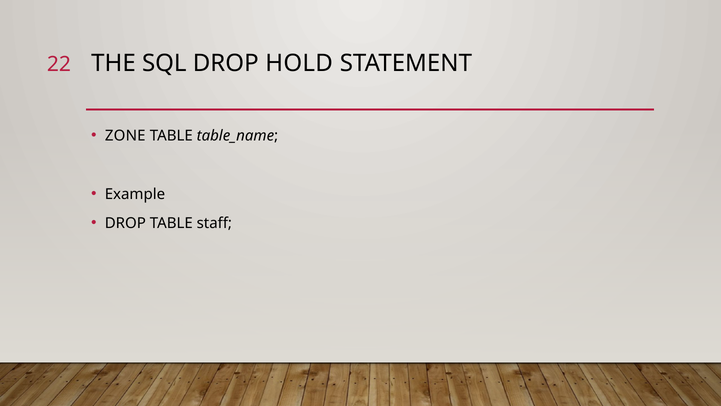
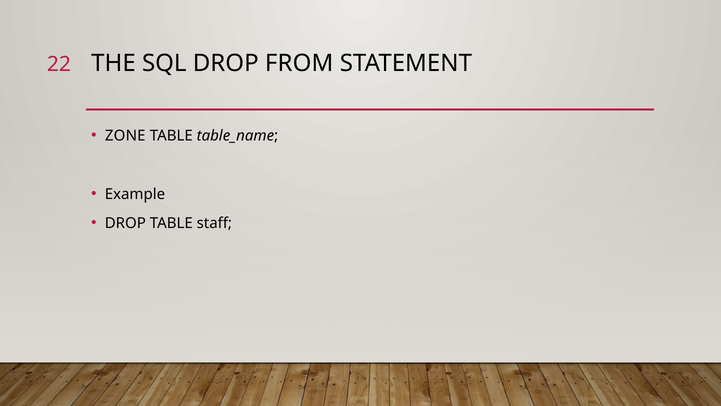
HOLD: HOLD -> FROM (299, 63)
